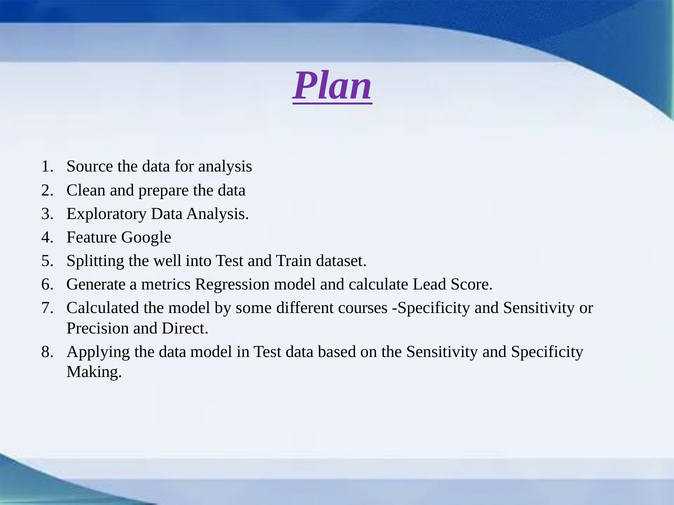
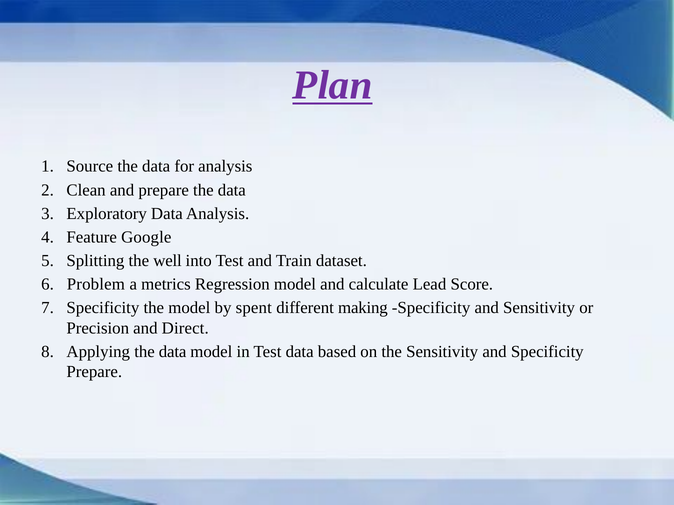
Generate: Generate -> Problem (96, 285)
Calculated: Calculated -> Specificity (103, 308)
some: some -> spent (254, 308)
courses: courses -> making (363, 308)
Making: Making -> Prepare (94, 372)
